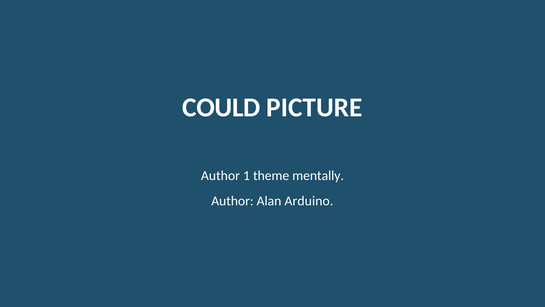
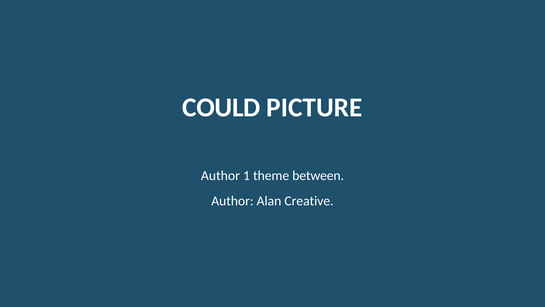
mentally: mentally -> between (318, 175)
Arduino: Arduino -> Creative (309, 201)
